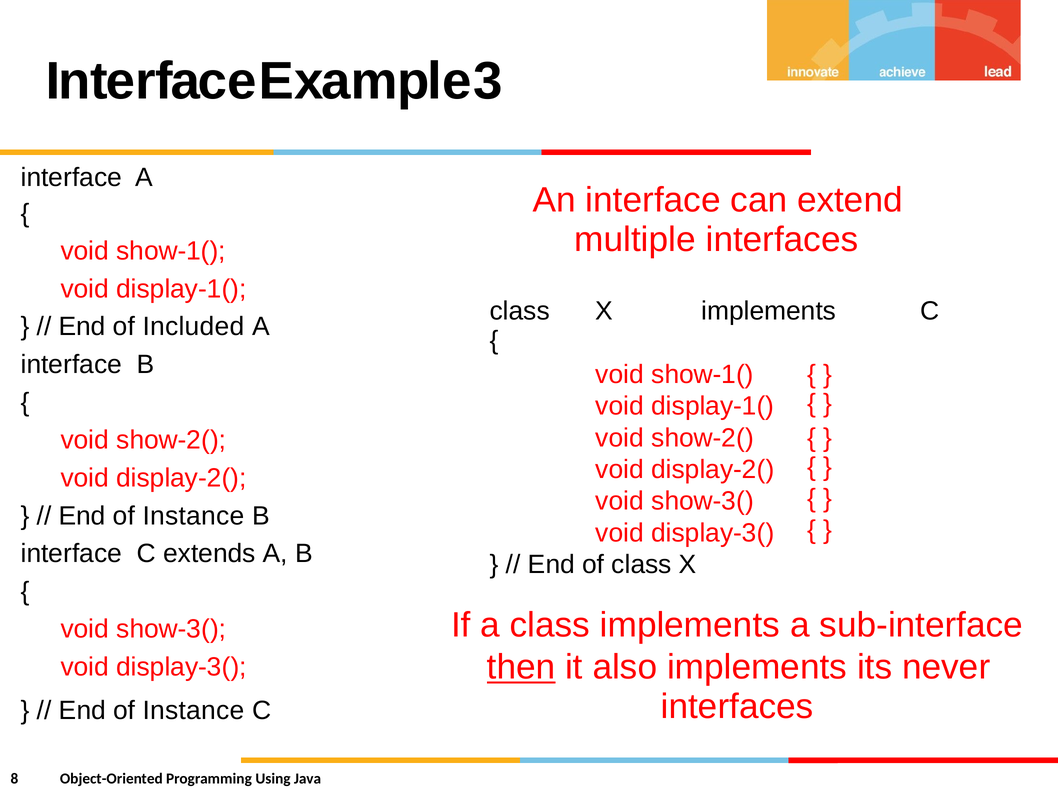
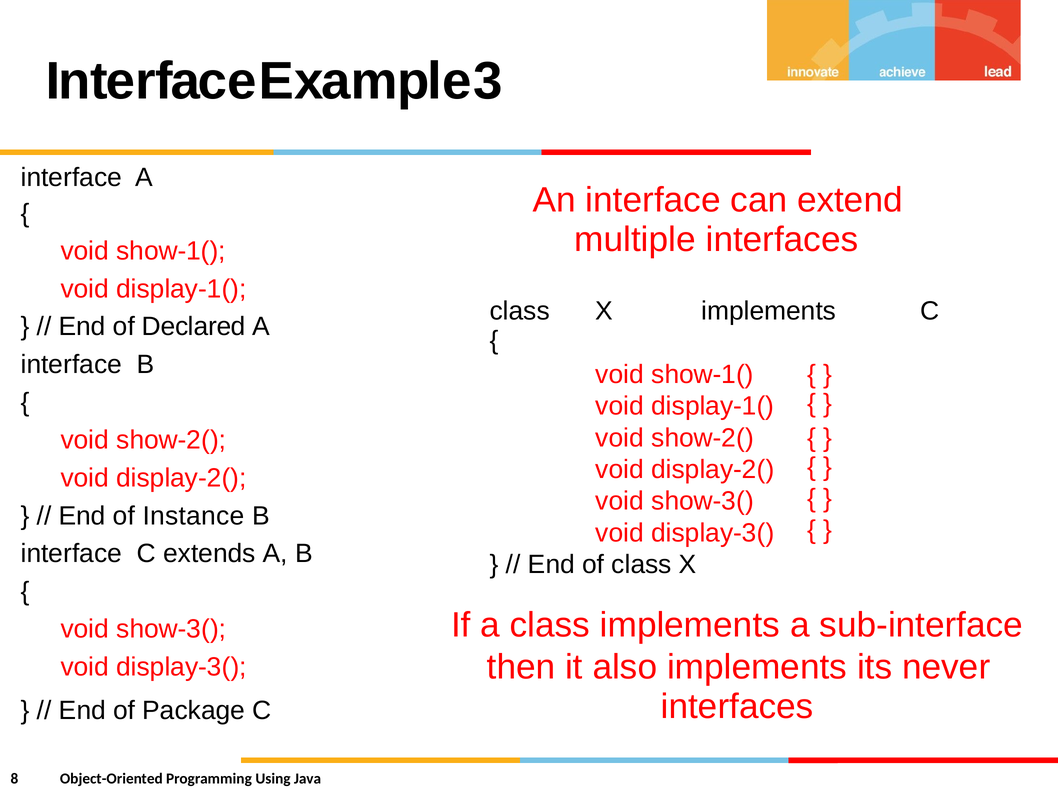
Included: Included -> Declared (194, 327)
then underline: present -> none (521, 668)
Instance: Instance -> Package (194, 711)
